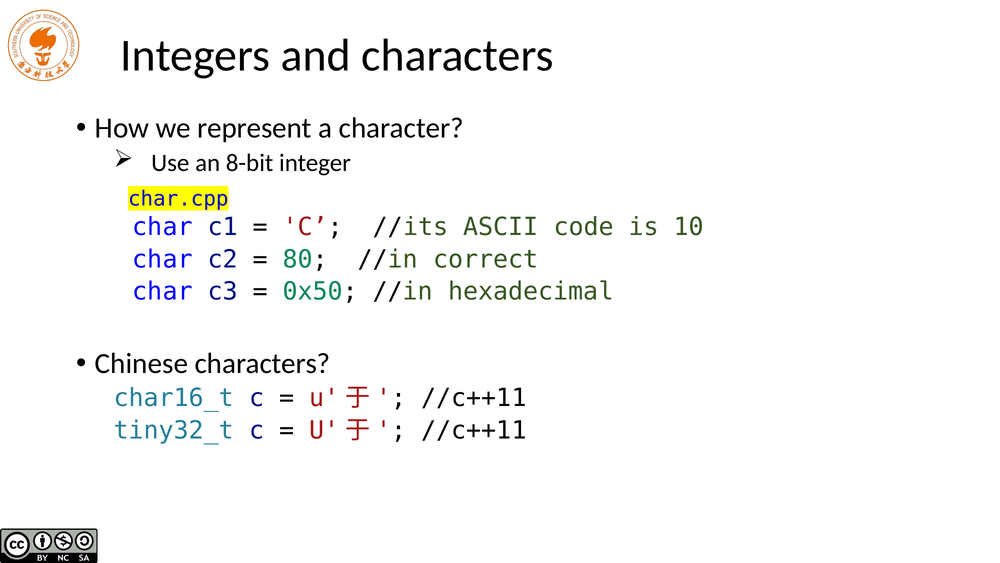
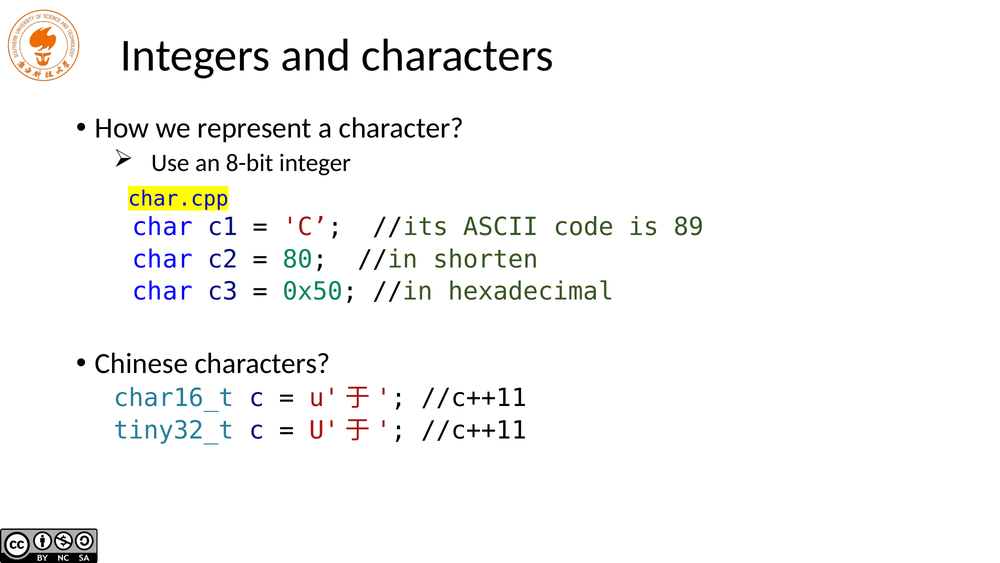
10: 10 -> 89 (689, 227)
correct: correct -> shorten (486, 259)
